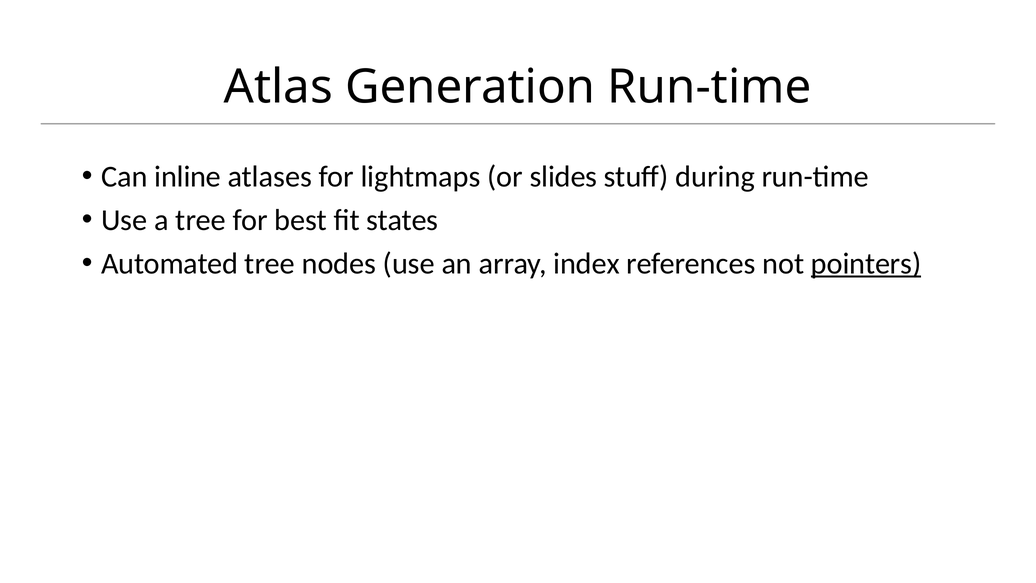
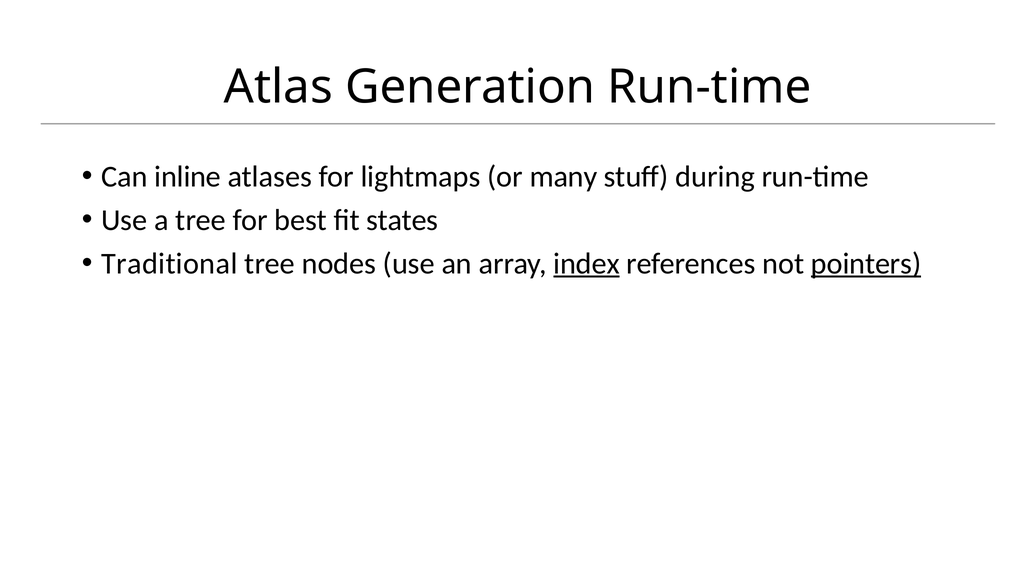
slides: slides -> many (564, 177)
Automated: Automated -> Traditional (169, 263)
index underline: none -> present (587, 263)
